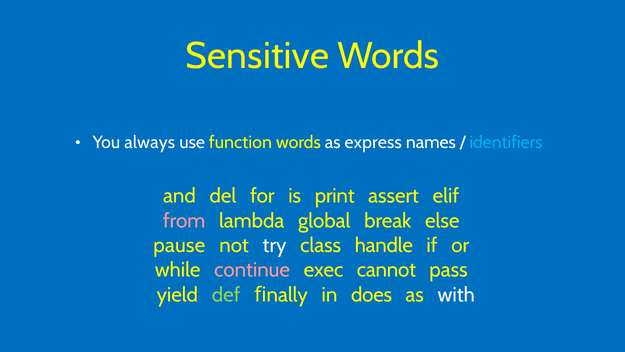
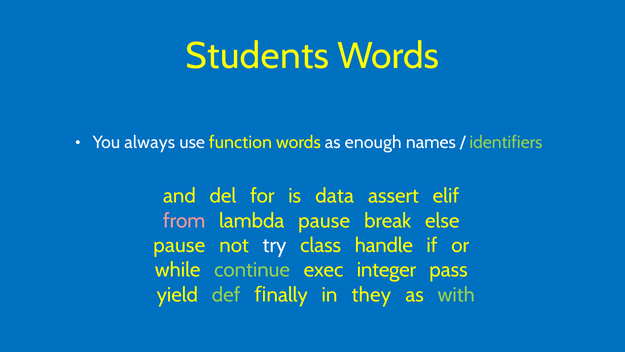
Sensitive: Sensitive -> Students (257, 56)
express: express -> enough (373, 142)
identifiers colour: light blue -> light green (506, 142)
print: print -> data (335, 196)
lambda global: global -> pause (324, 221)
continue colour: pink -> light green (252, 270)
cannot: cannot -> integer (386, 270)
does: does -> they (371, 294)
with colour: white -> light green (456, 294)
